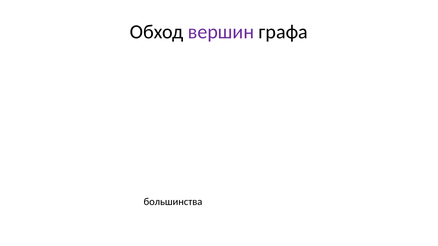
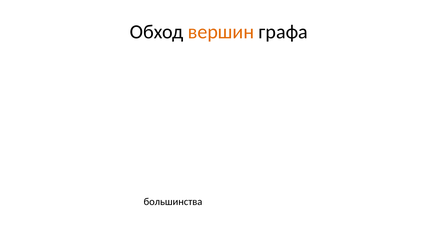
вершин colour: purple -> orange (221, 32)
